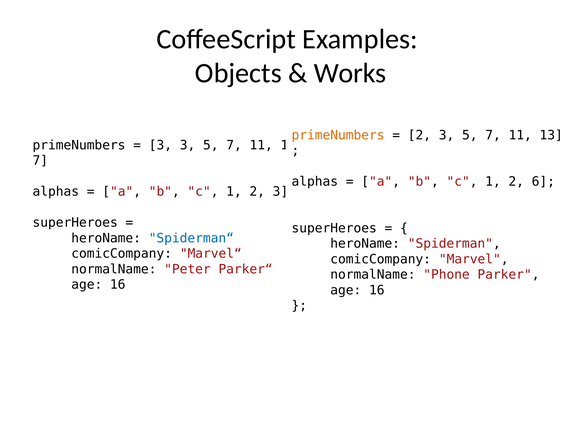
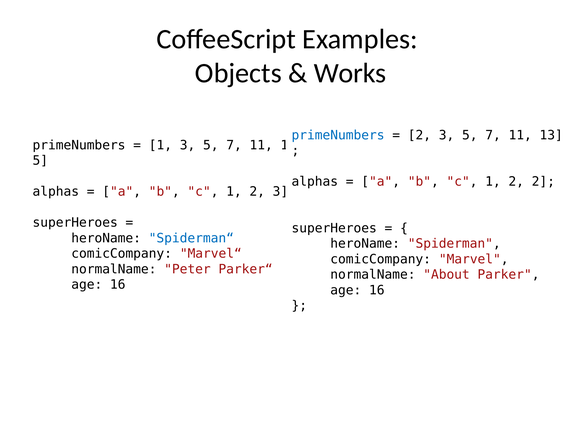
primeNumbers colour: orange -> blue (338, 135)
3: 3 -> 1 (160, 145)
7: 7 -> 5 (40, 161)
2 6: 6 -> 2 (543, 182)
Phone: Phone -> About (447, 274)
